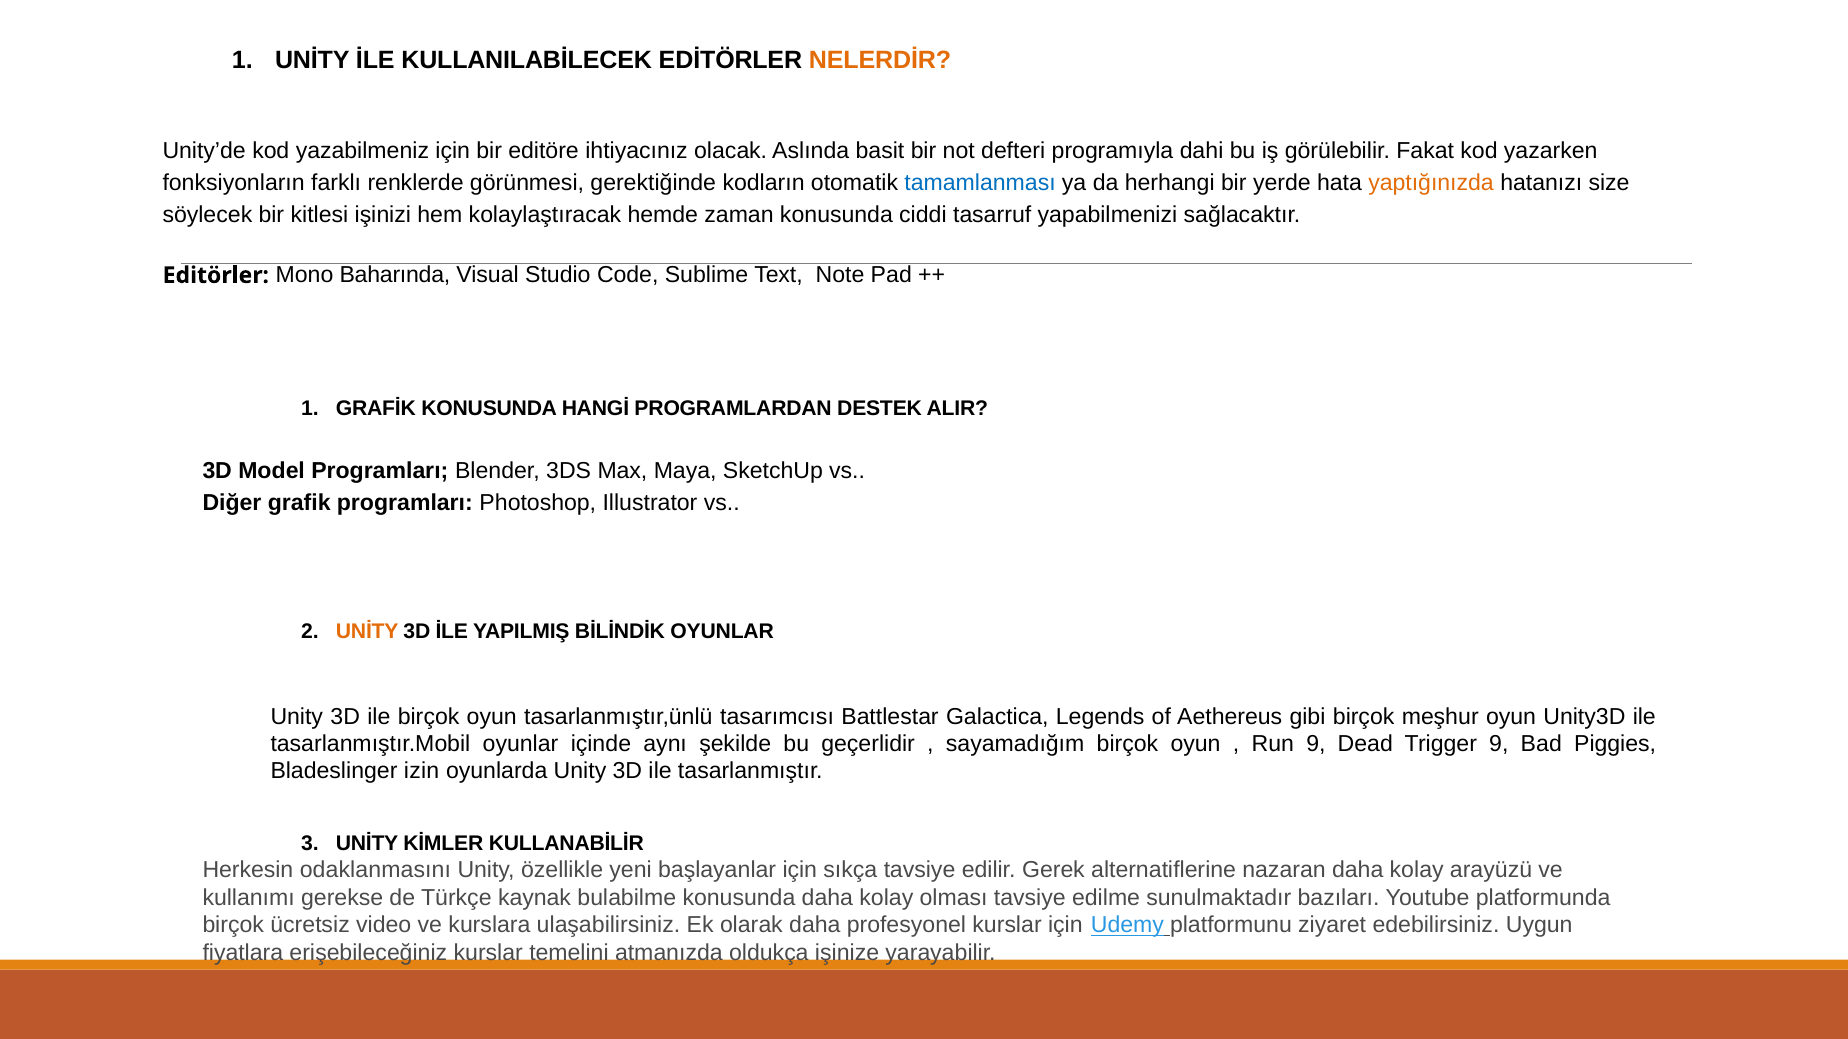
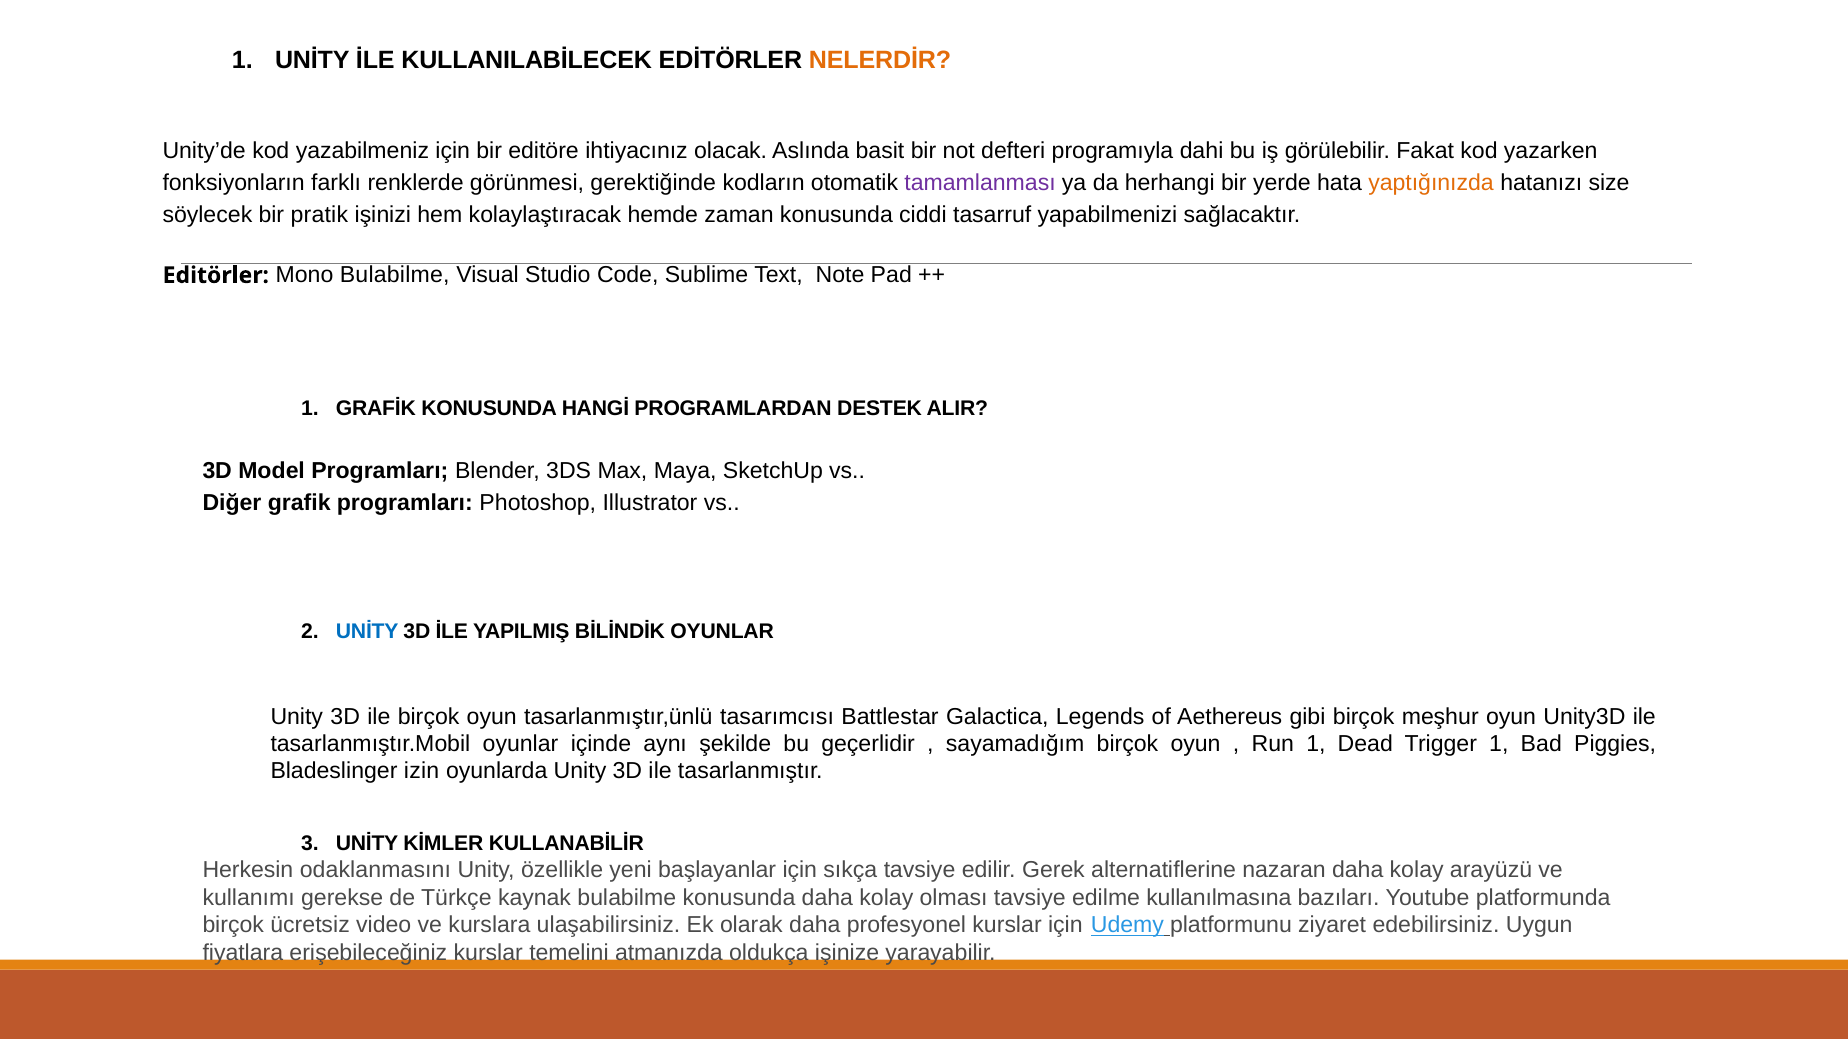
tamamlanması colour: blue -> purple (980, 183)
kitlesi: kitlesi -> pratik (319, 215)
Mono Baharında: Baharında -> Bulabilme (395, 275)
UNİTY colour: orange -> blue (367, 632)
Run 9: 9 -> 1 (1316, 744)
Trigger 9: 9 -> 1 (1499, 744)
sunulmaktadır: sunulmaktadır -> kullanılmasına (1219, 898)
